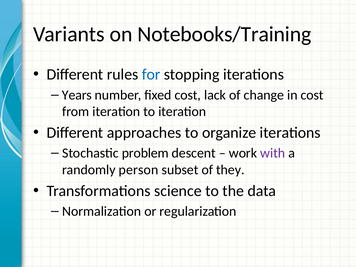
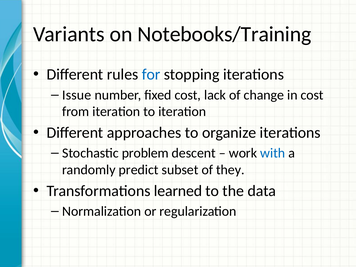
Years: Years -> Issue (77, 95)
with colour: purple -> blue (273, 153)
person: person -> predict (139, 170)
science: science -> learned (178, 191)
